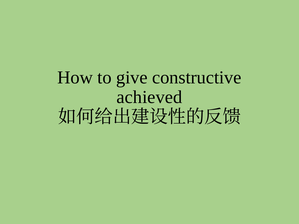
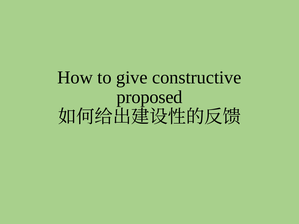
achieved: achieved -> proposed (150, 97)
